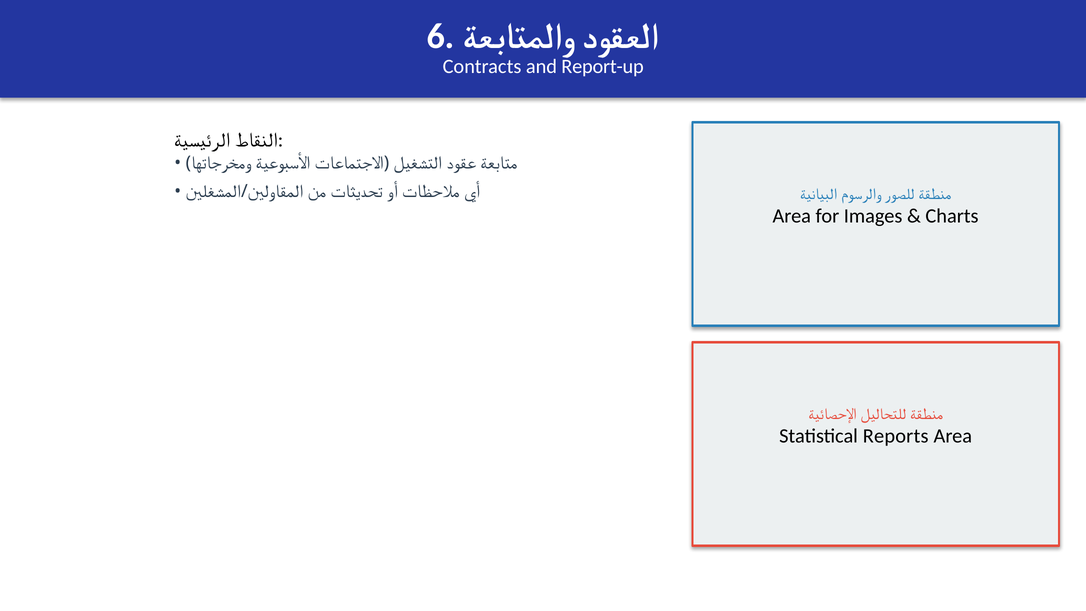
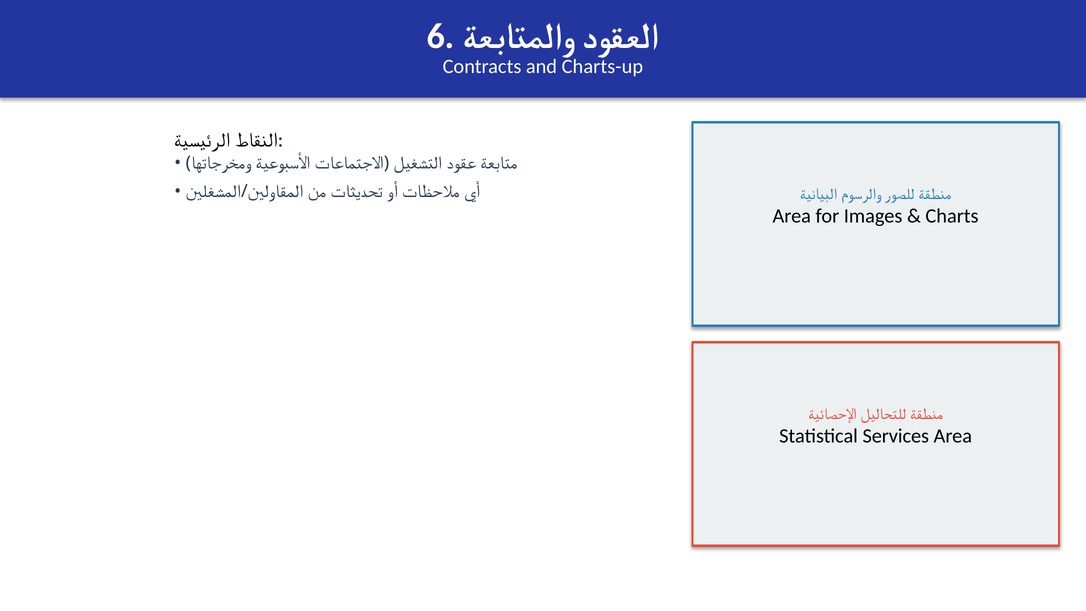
Report-up: Report-up -> Charts-up (602, 67)
Reports: Reports -> Services (896, 436)
